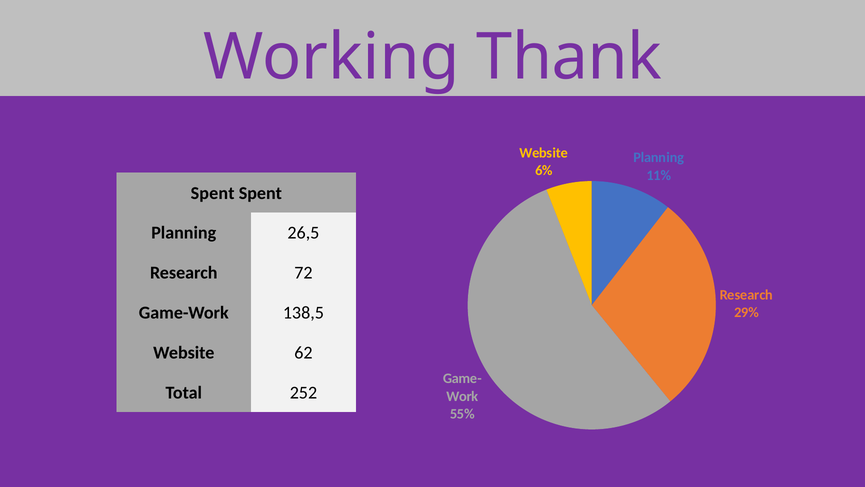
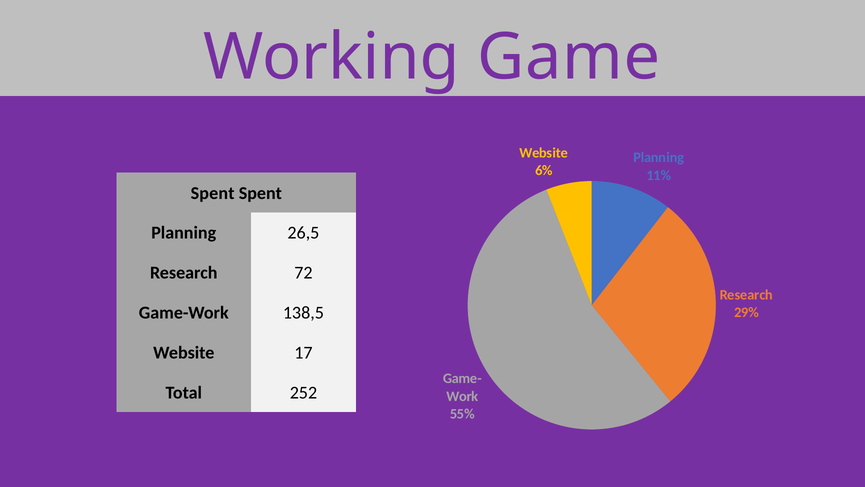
Thank: Thank -> Game (569, 57)
62: 62 -> 17 (303, 352)
